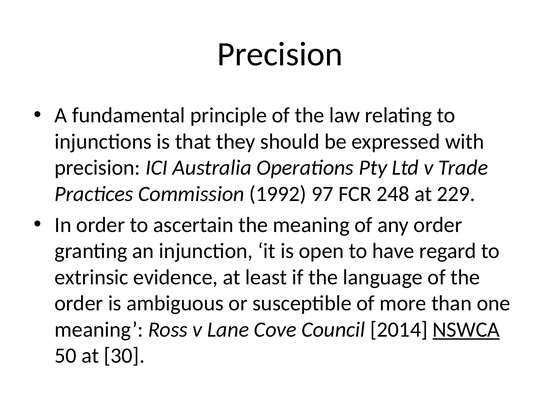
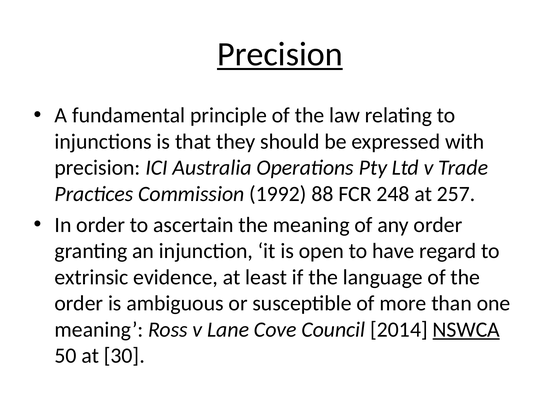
Precision underline: none -> present (280, 54)
97: 97 -> 88 (323, 194)
229: 229 -> 257 (456, 194)
